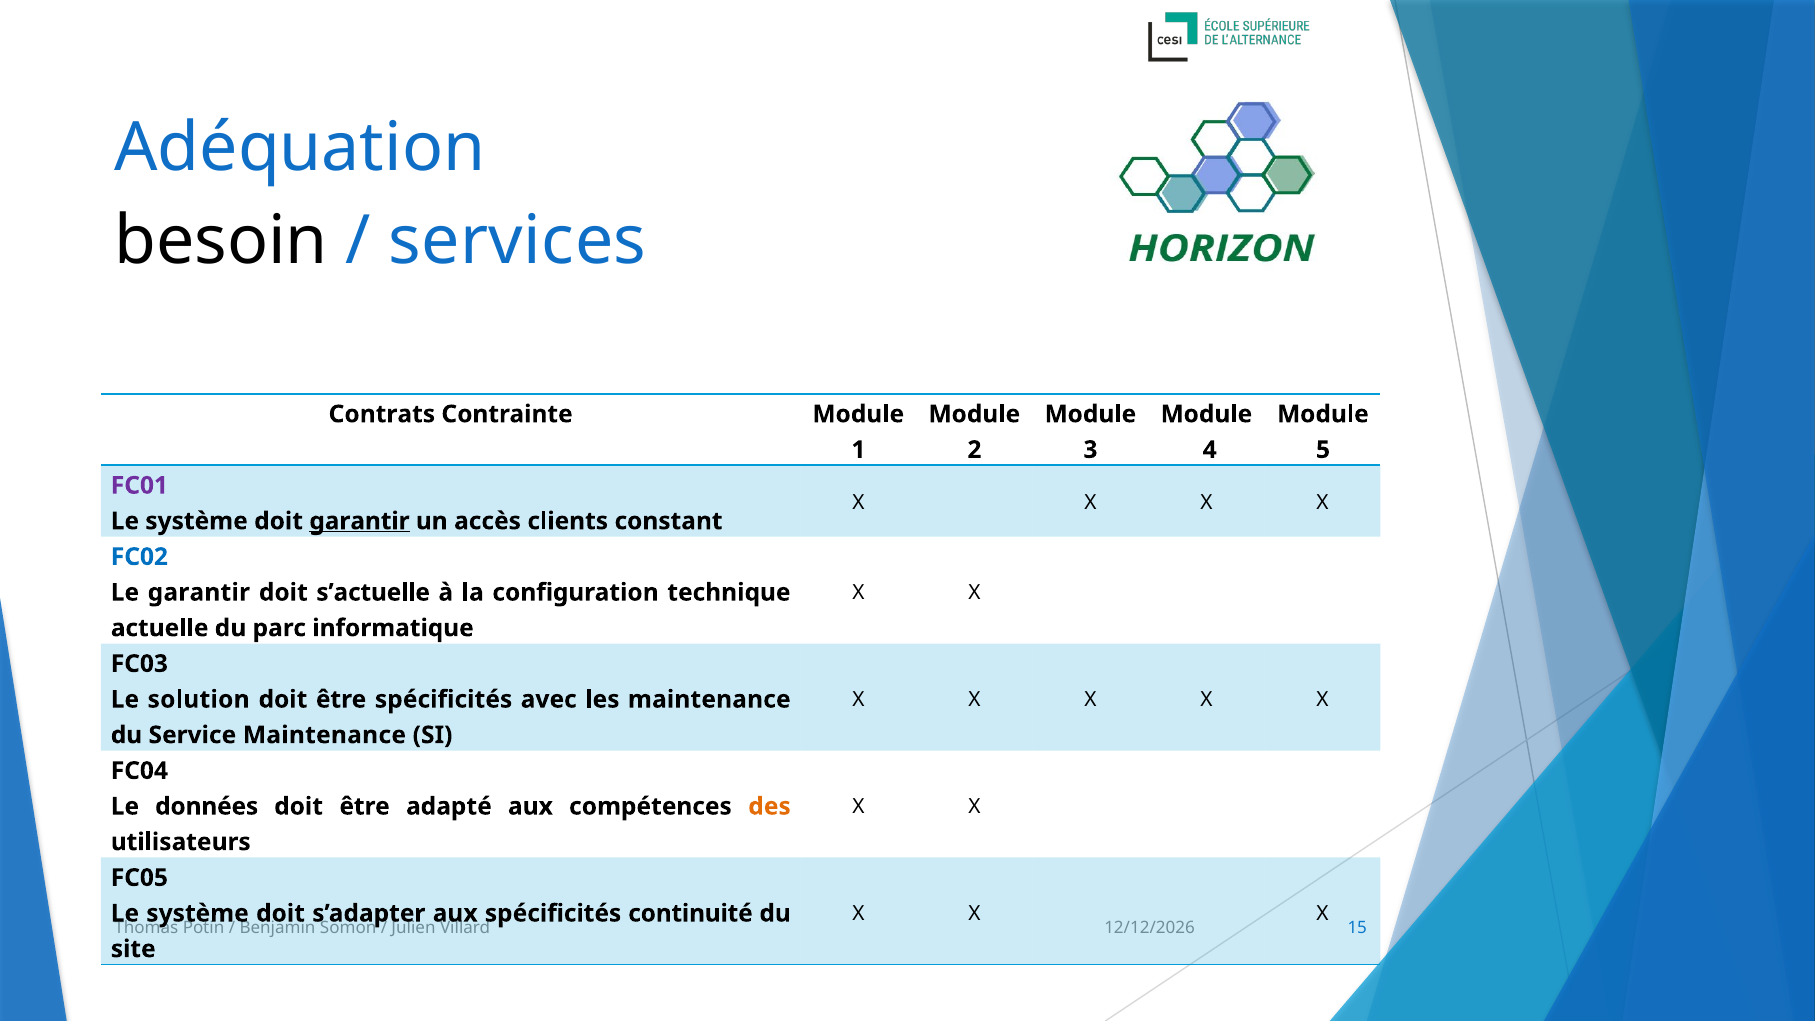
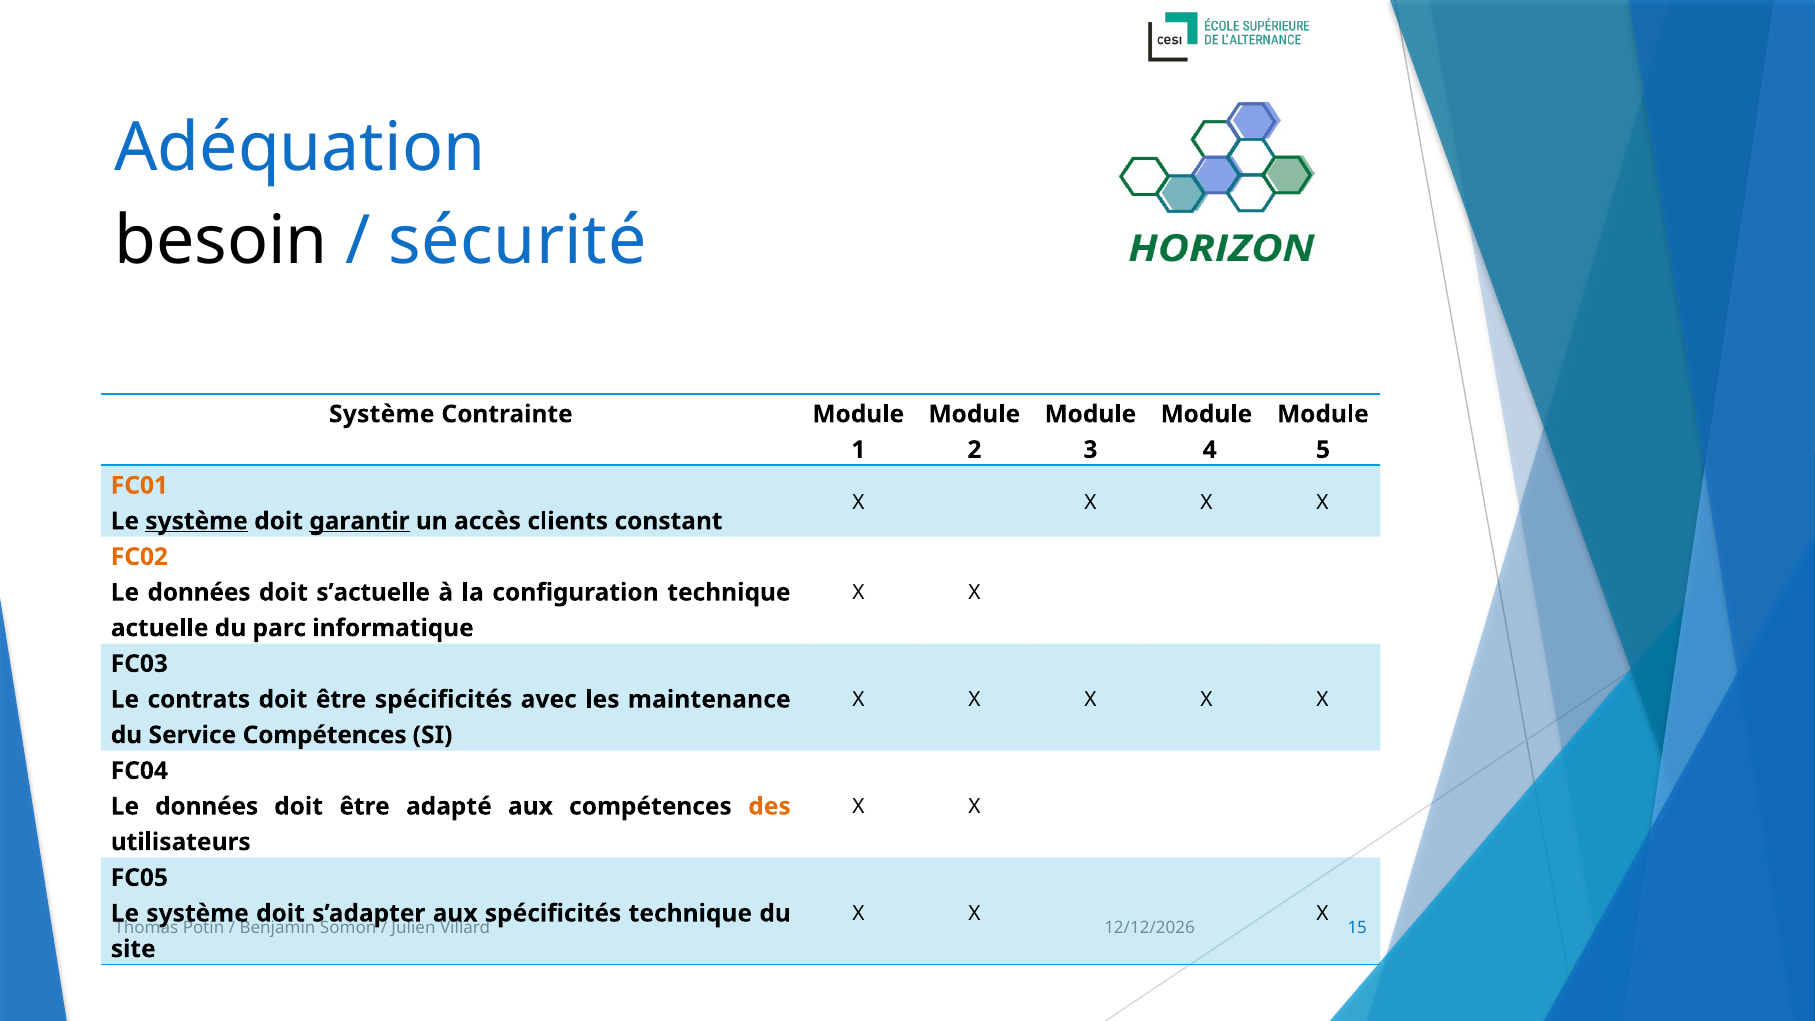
services: services -> sécurité (517, 241)
Contrats: Contrats -> Système (382, 414)
FC01 colour: purple -> orange (139, 485)
système underline: none -> present (197, 521)
FC02 colour: blue -> orange (139, 557)
garantir: garantir -> données (199, 592)
solution: solution -> contrats (199, 699)
Service Maintenance: Maintenance -> Compétences (325, 735)
spécificités continuité: continuité -> technique (690, 913)
